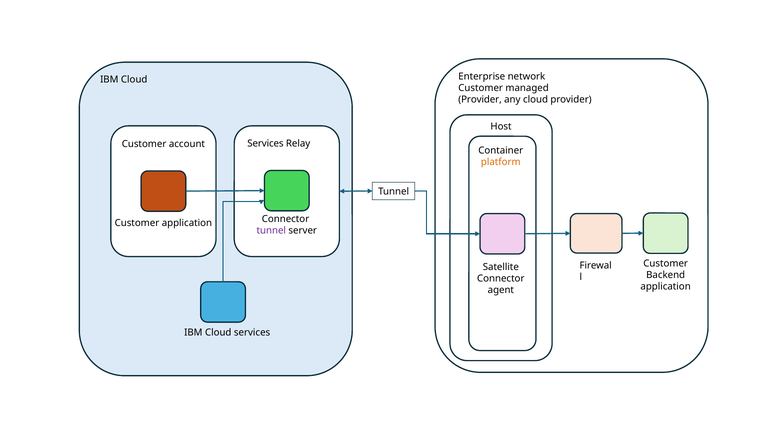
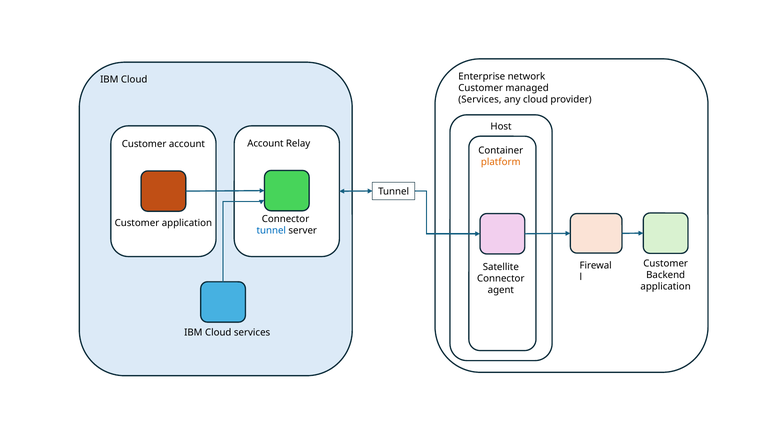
Provider: Provider -> Services (480, 100)
account Services: Services -> Account (265, 143)
tunnel colour: purple -> blue (271, 230)
